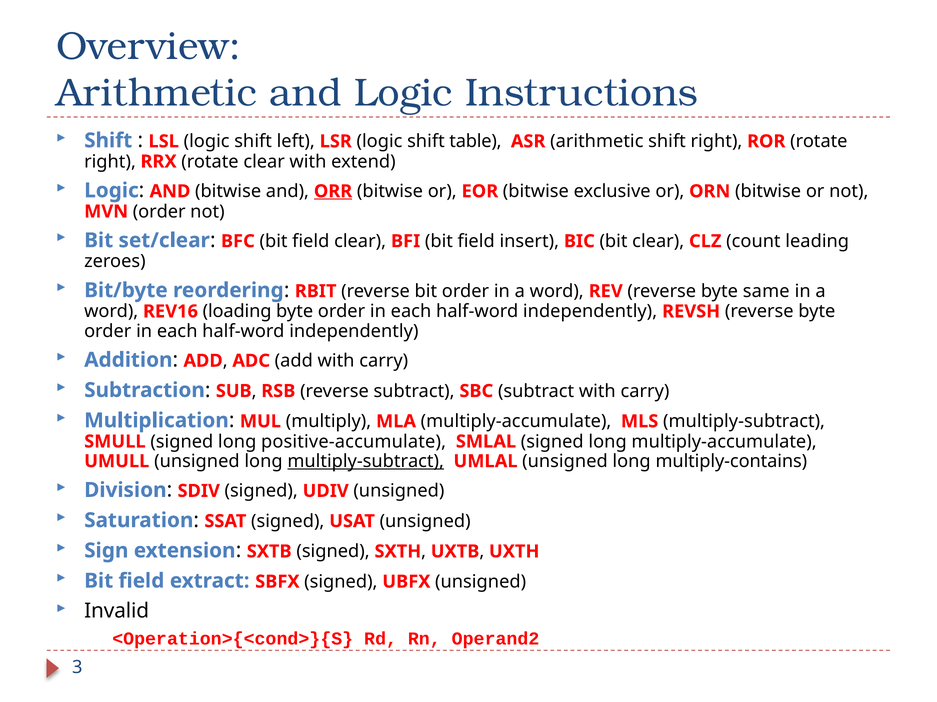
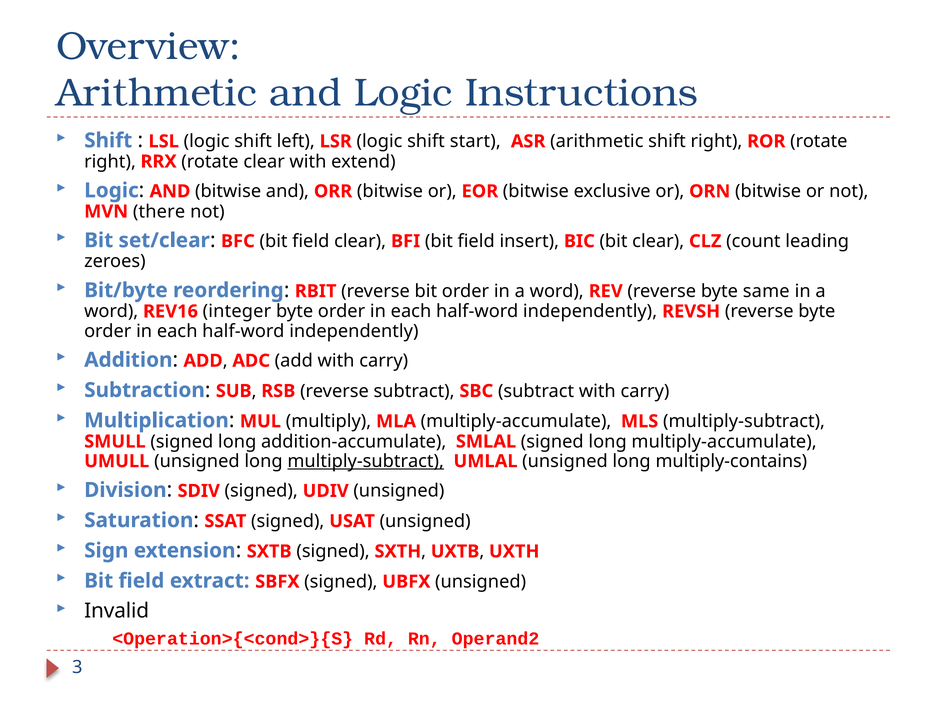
table: table -> start (475, 142)
ORR underline: present -> none (333, 191)
MVN order: order -> there (159, 212)
loading: loading -> integer (237, 312)
positive-accumulate: positive-accumulate -> addition-accumulate (354, 442)
